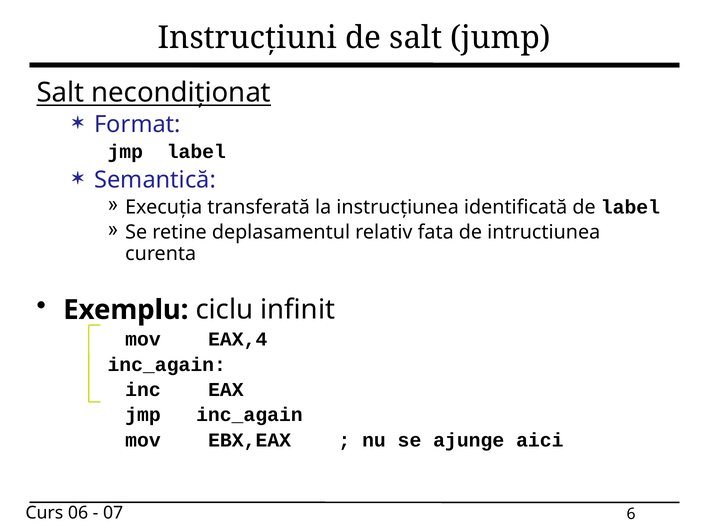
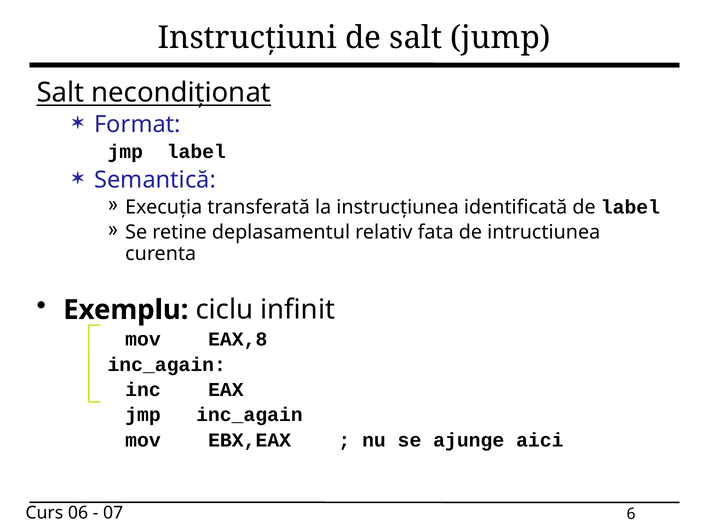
EAX,4: EAX,4 -> EAX,8 (238, 339)
